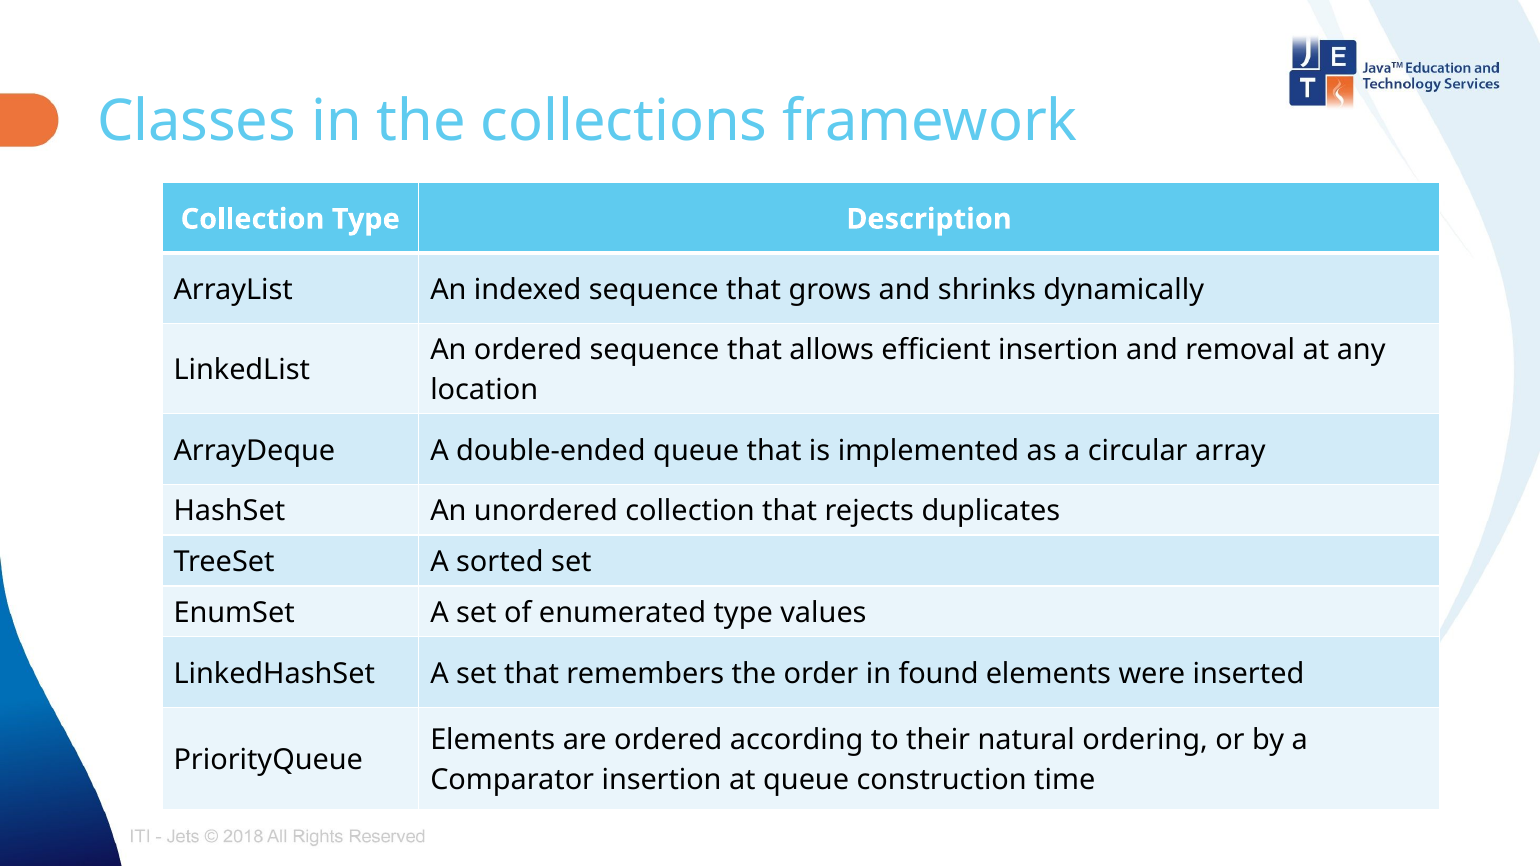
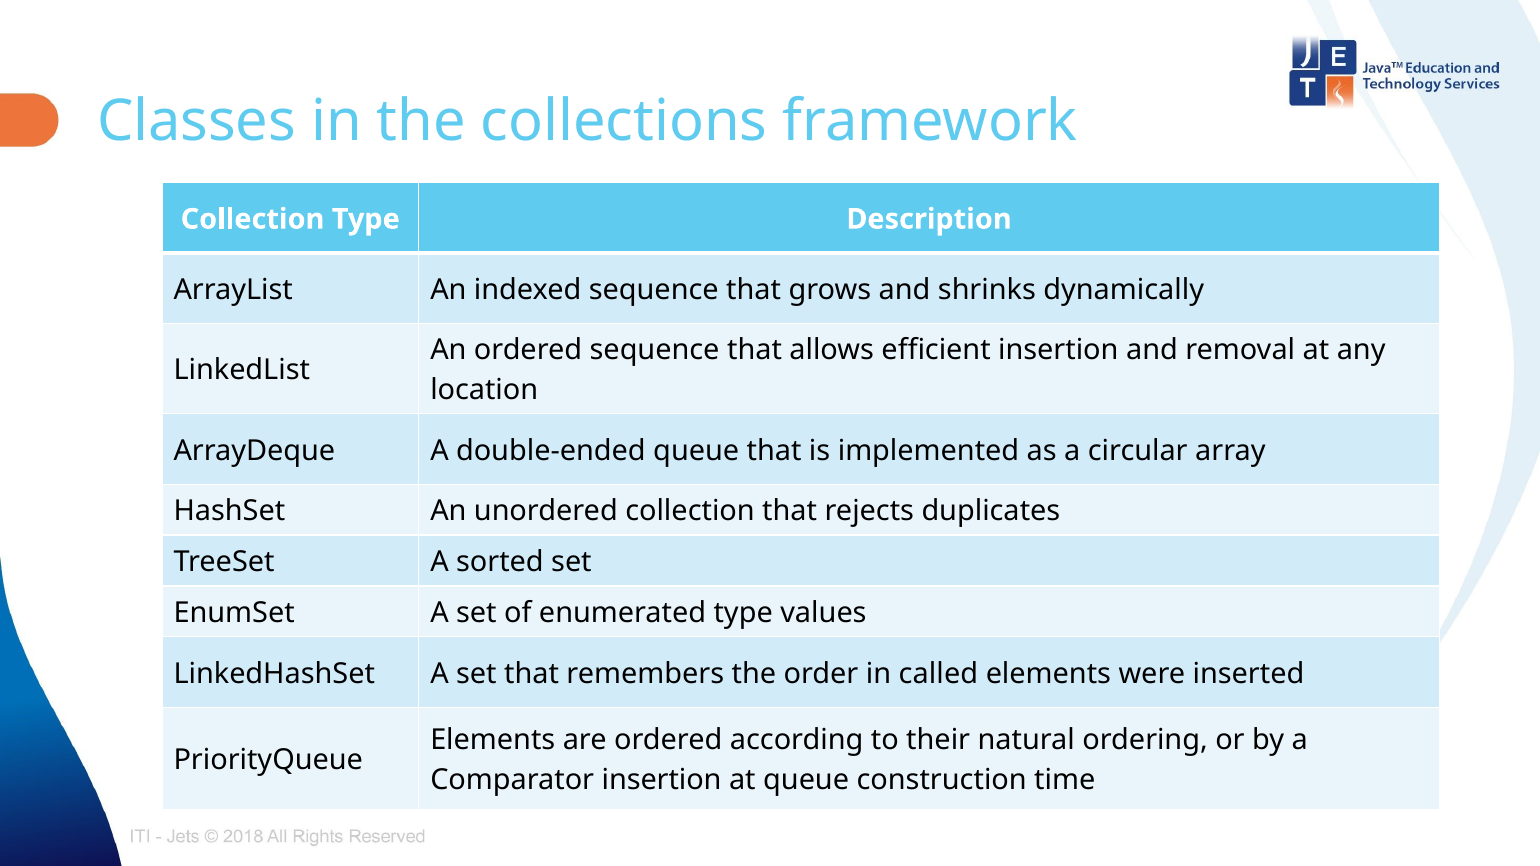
found: found -> called (938, 674)
